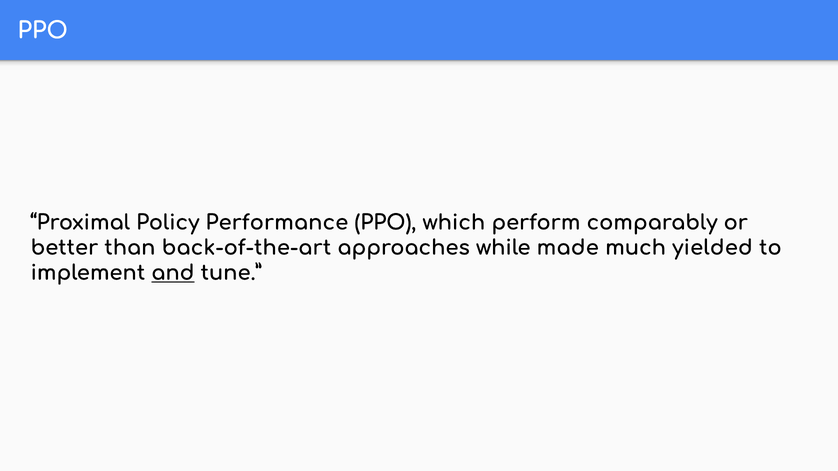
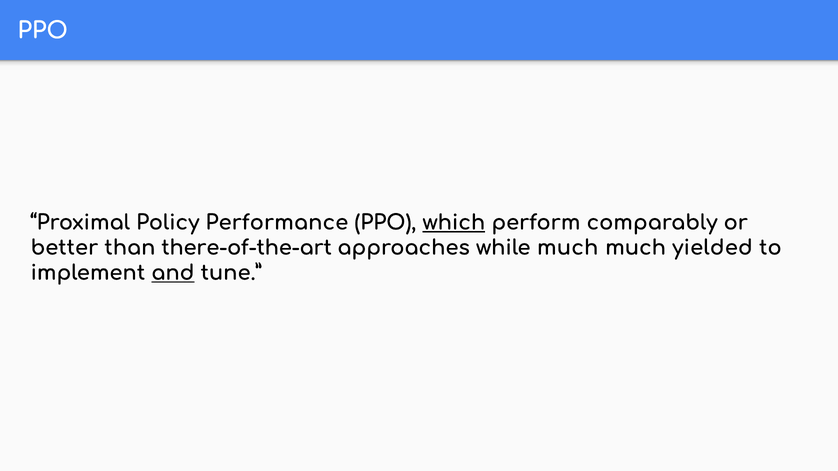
which underline: none -> present (454, 223)
back-of-the-art: back-of-the-art -> there-of-the-art (247, 248)
while made: made -> much (568, 248)
